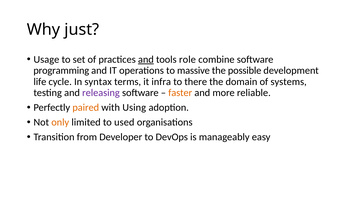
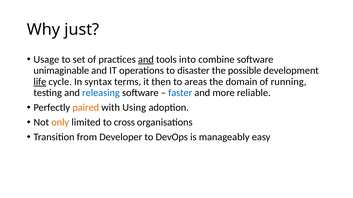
role: role -> into (187, 60)
programming: programming -> unimaginable (61, 71)
massive: massive -> disaster (193, 71)
life underline: none -> present (40, 82)
infra: infra -> then (161, 82)
there: there -> areas (196, 82)
systems: systems -> running (289, 82)
releasing colour: purple -> blue (101, 93)
faster colour: orange -> blue (180, 93)
used: used -> cross (124, 123)
